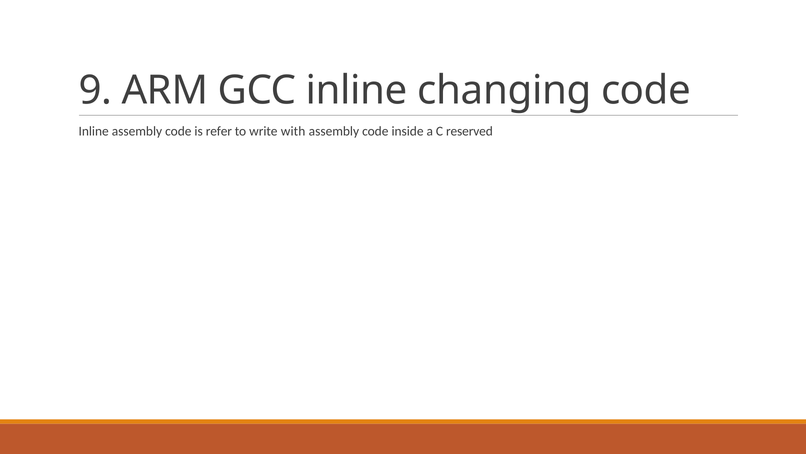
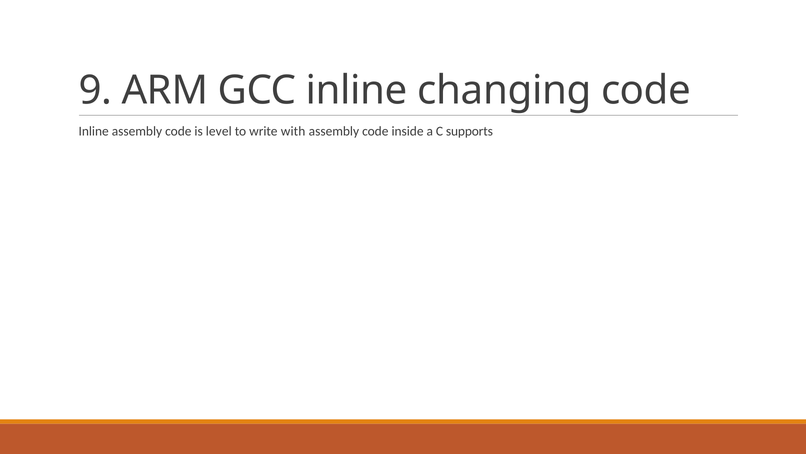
refer: refer -> level (219, 131)
reserved: reserved -> supports (469, 131)
